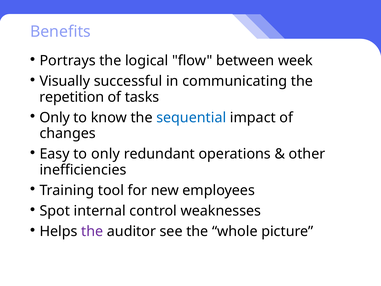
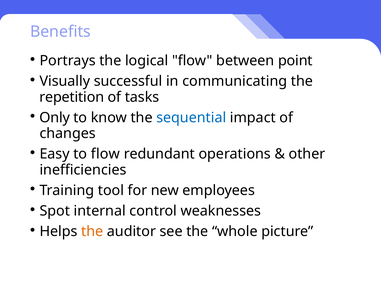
week: week -> point (295, 61)
to only: only -> flow (105, 154)
the colour: purple -> orange (92, 231)
